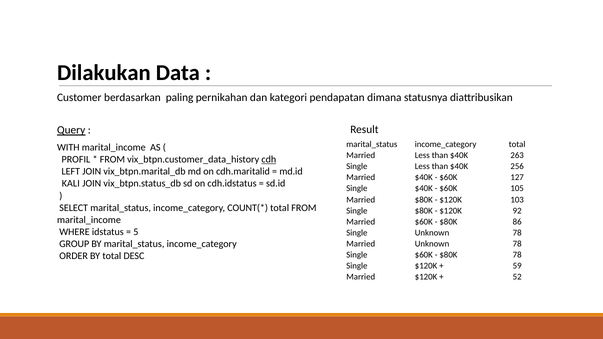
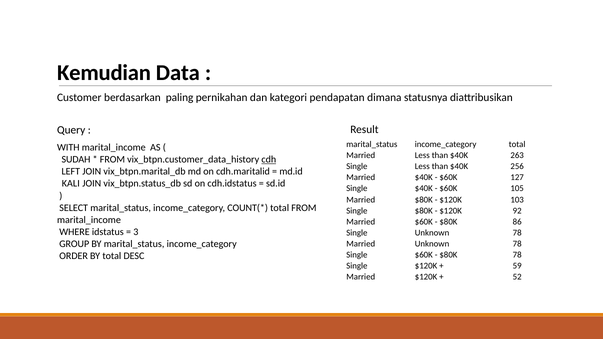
Dilakukan: Dilakukan -> Kemudian (104, 73)
Query underline: present -> none (71, 130)
PROFIL: PROFIL -> SUDAH (76, 160)
5: 5 -> 3 (136, 232)
